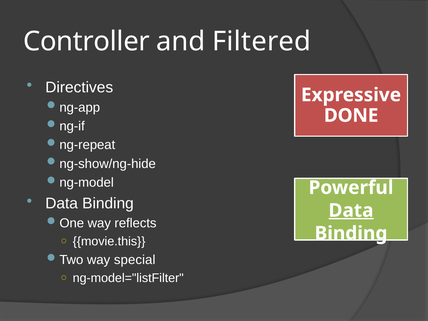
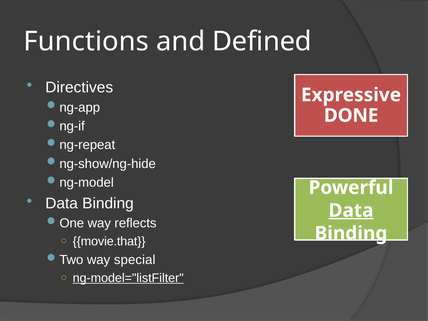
Controller: Controller -> Functions (86, 42)
Filtered: Filtered -> Defined (262, 42)
movie.this: movie.this -> movie.that (109, 241)
ng-model="listFilter underline: none -> present (128, 278)
